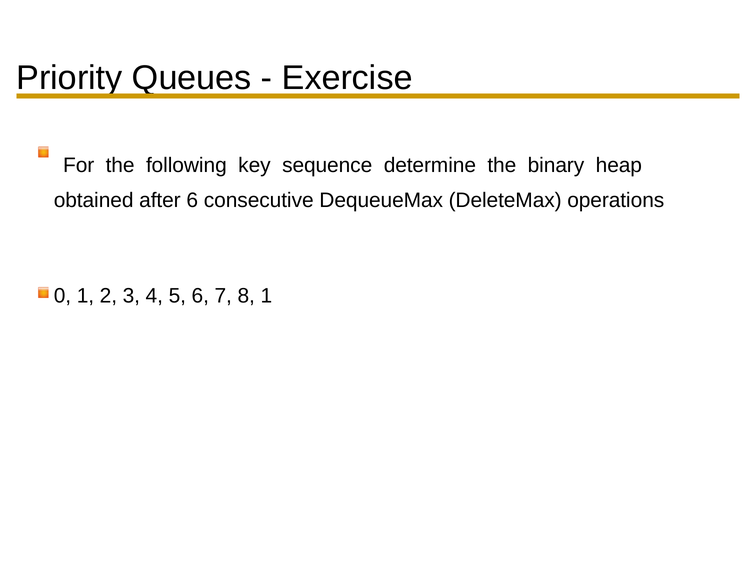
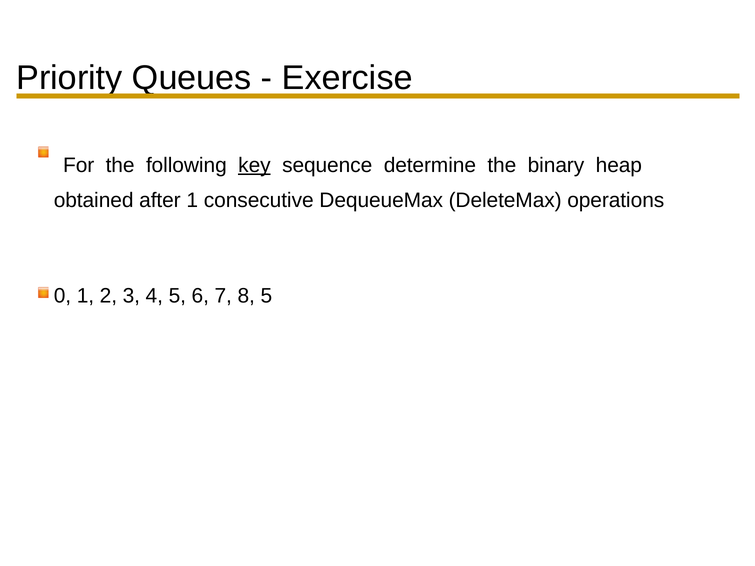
key underline: none -> present (254, 165)
after 6: 6 -> 1 (192, 200)
8 1: 1 -> 5 (266, 296)
